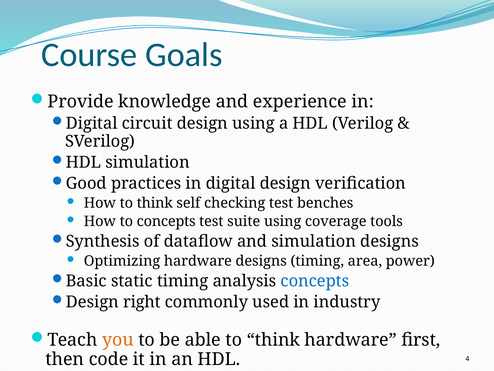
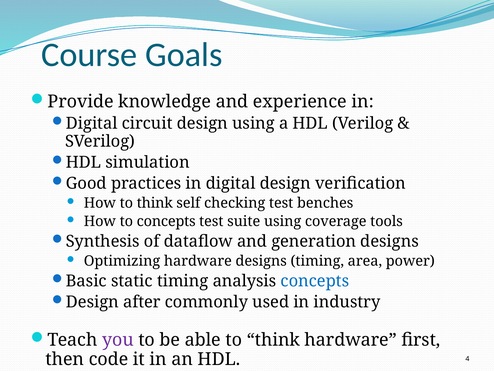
and simulation: simulation -> generation (314, 241)
right: right -> after (142, 302)
you colour: orange -> purple (118, 340)
